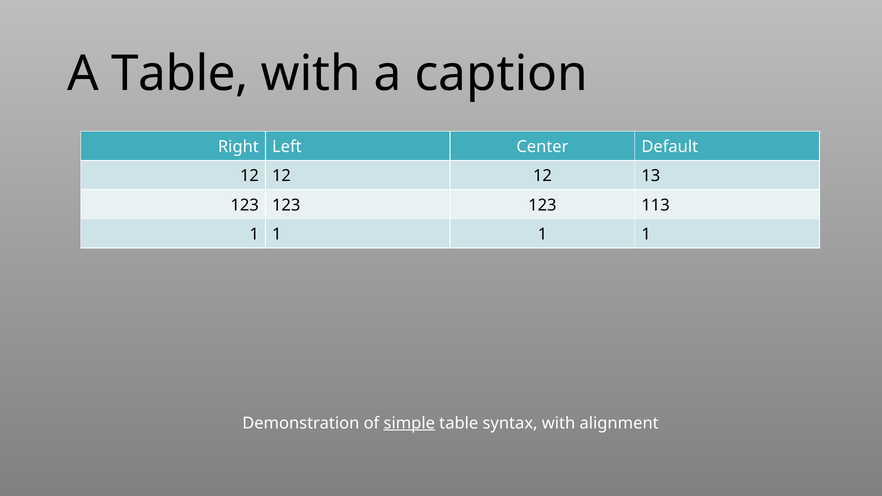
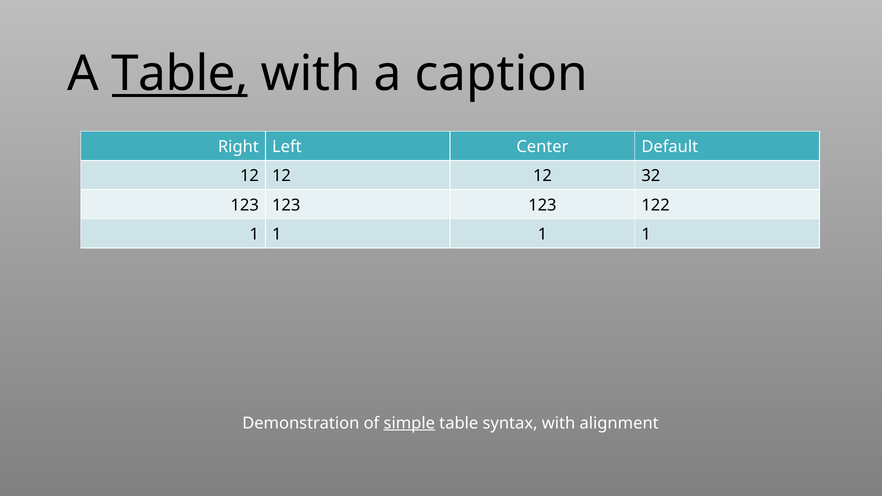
Table underline: none -> present (180, 74)
13: 13 -> 32 (651, 176)
113: 113 -> 122 (656, 205)
